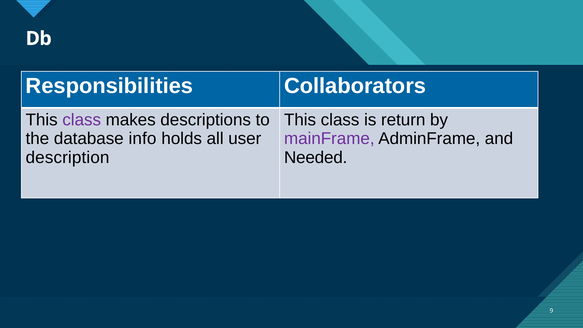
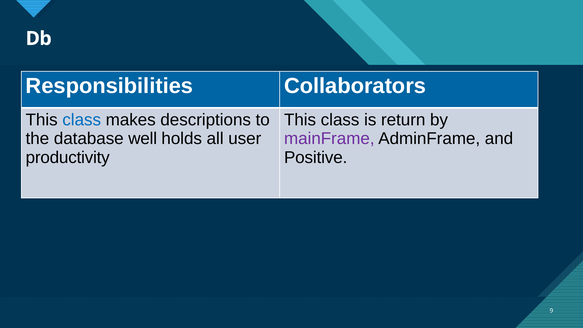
class colour: purple -> blue (82, 120)
info: info -> well (143, 139)
description: description -> productivity (68, 158)
Needed: Needed -> Positive (316, 158)
